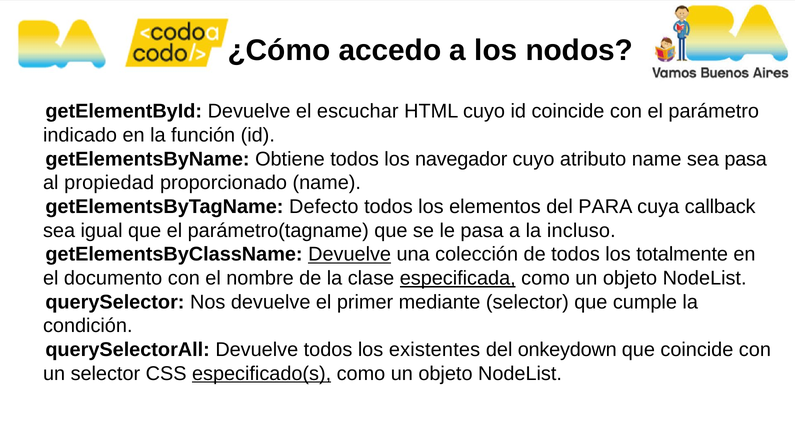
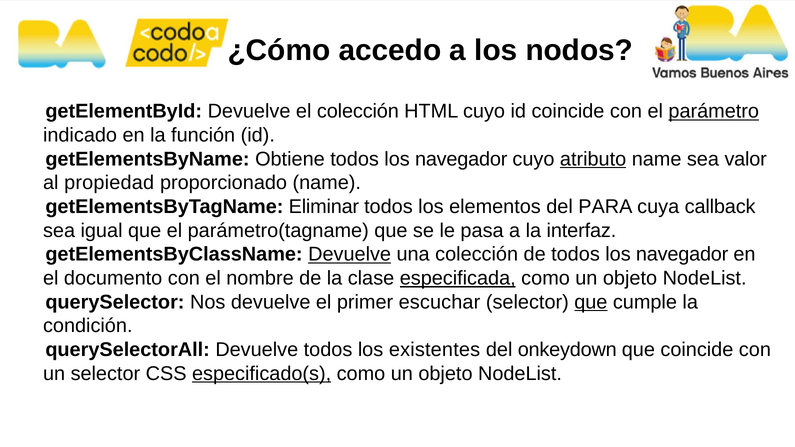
el escuchar: escuchar -> colección (358, 111)
parámetro underline: none -> present (714, 111)
atributo underline: none -> present (593, 159)
sea pasa: pasa -> valor (746, 159)
Defecto: Defecto -> Eliminar (324, 207)
incluso: incluso -> interfaz (581, 231)
de todos los totalmente: totalmente -> navegador (682, 254)
mediante: mediante -> escuchar (439, 302)
que underline: none -> present (591, 302)
